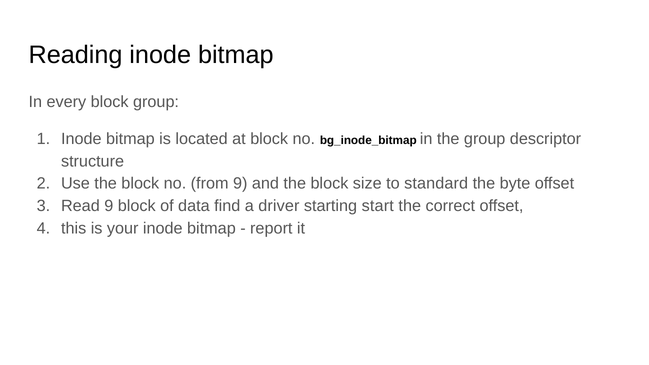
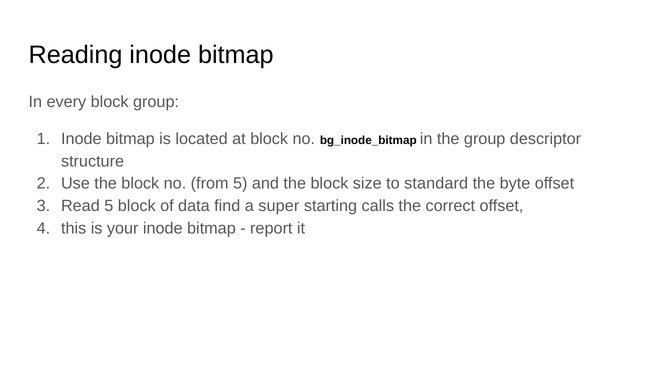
from 9: 9 -> 5 (240, 184)
Read 9: 9 -> 5 (109, 206)
driver: driver -> super (279, 206)
start: start -> calls (378, 206)
